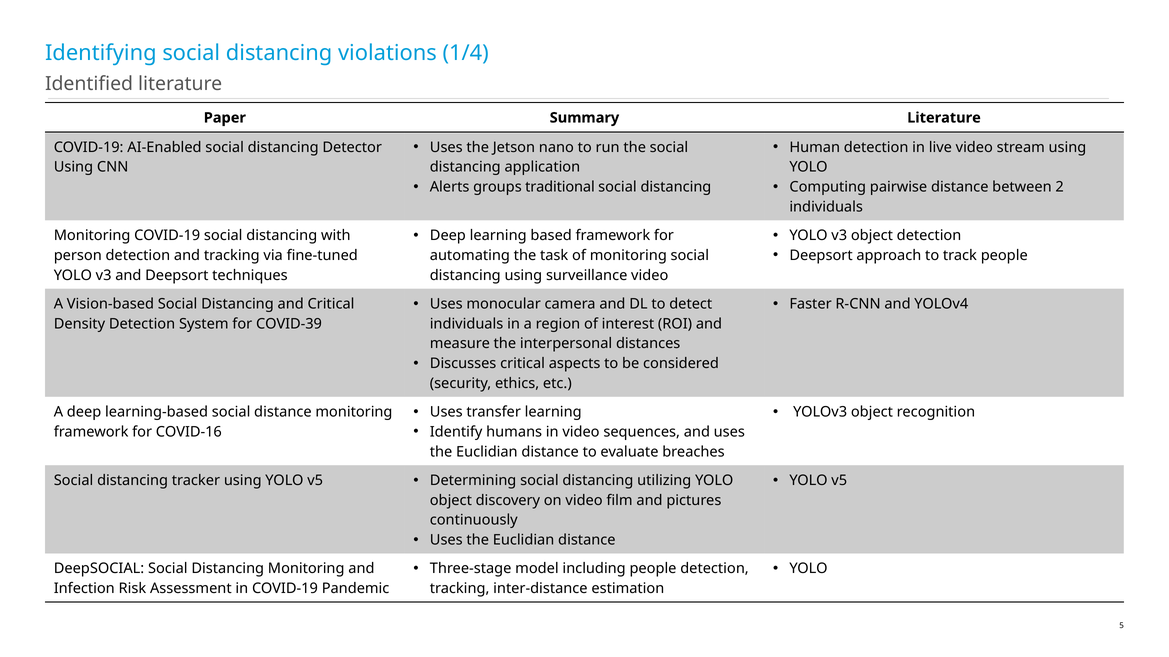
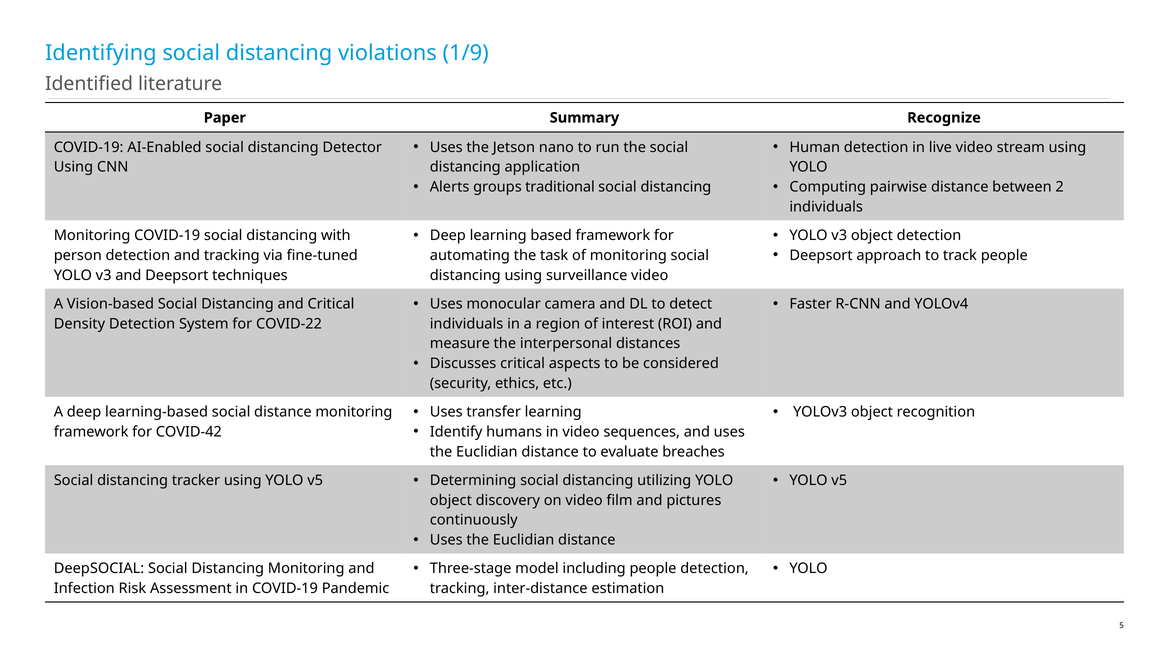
1/4: 1/4 -> 1/9 (466, 53)
Summary Literature: Literature -> Recognize (944, 118)
COVID-39: COVID-39 -> COVID-22 (289, 324)
COVID-16: COVID-16 -> COVID-42 (189, 432)
